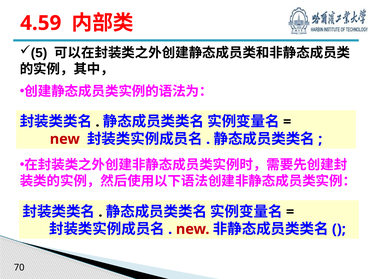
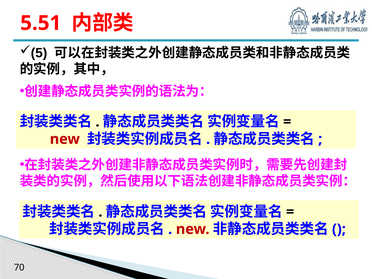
4.59: 4.59 -> 5.51 (41, 23)
